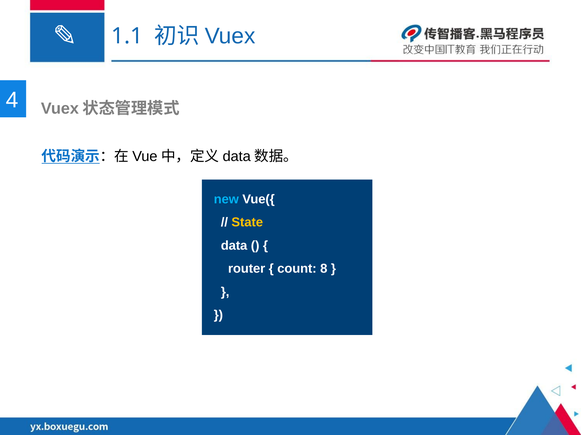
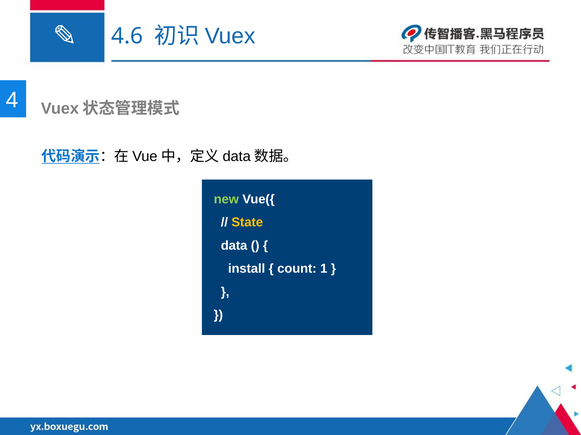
1.1: 1.1 -> 4.6 (127, 36)
new colour: light blue -> light green (226, 199)
router: router -> install (247, 269)
8: 8 -> 1 (324, 269)
